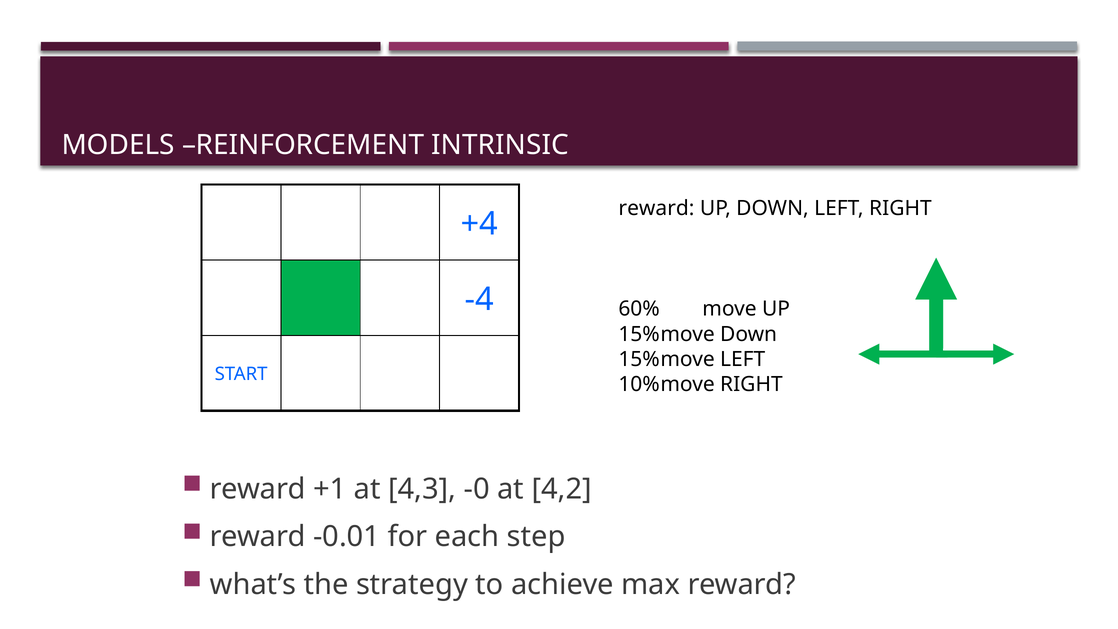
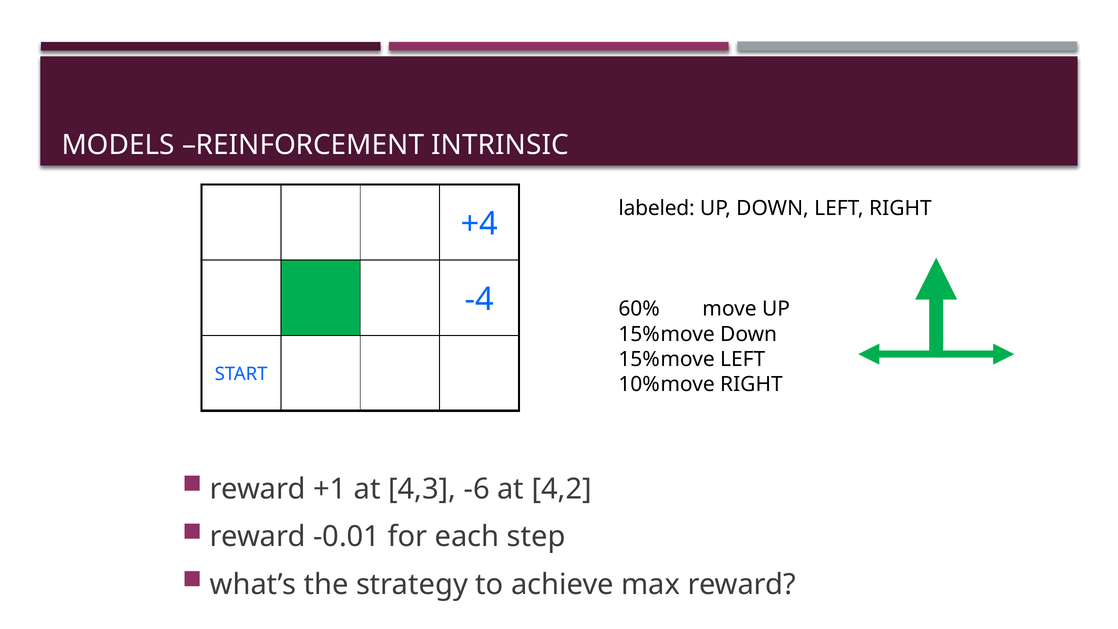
reward: reward -> labeled (657, 208)
-0: -0 -> -6 (477, 489)
